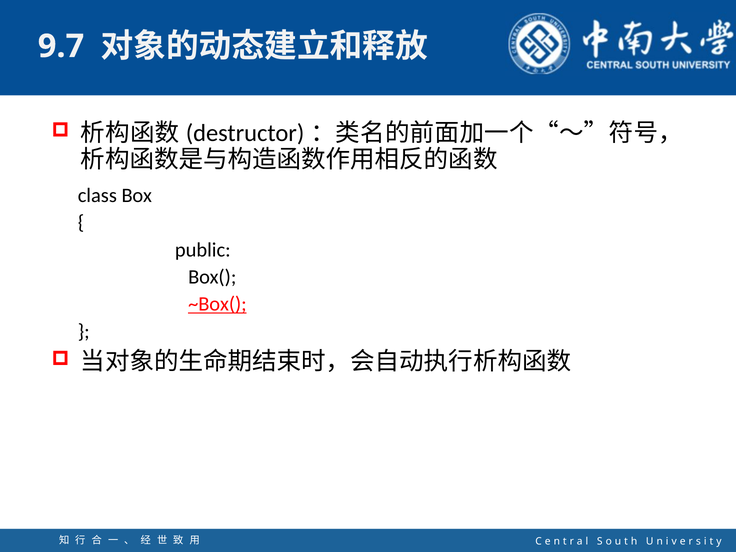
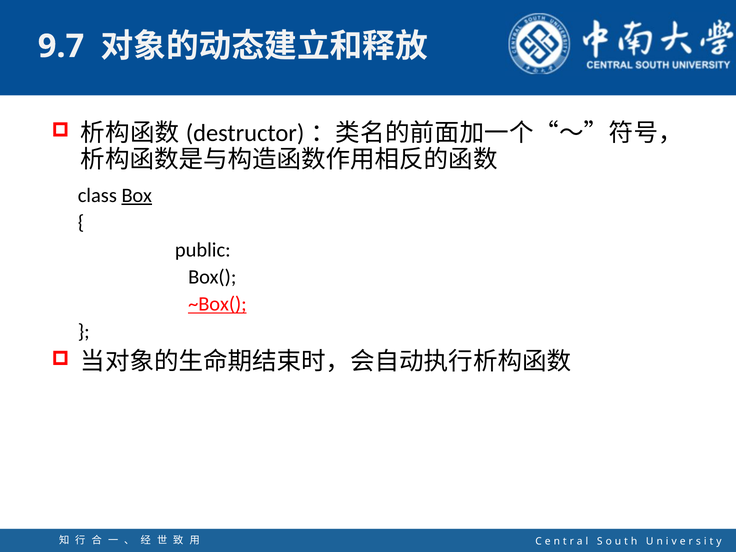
Box underline: none -> present (137, 195)
